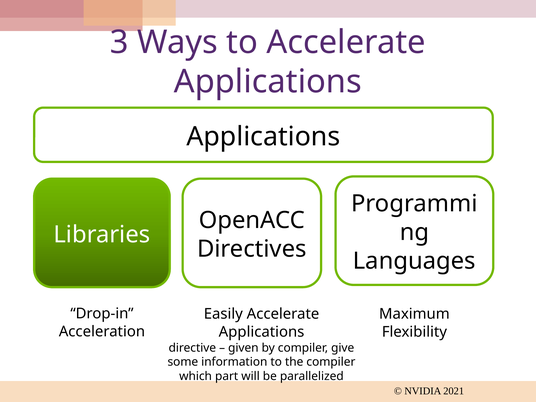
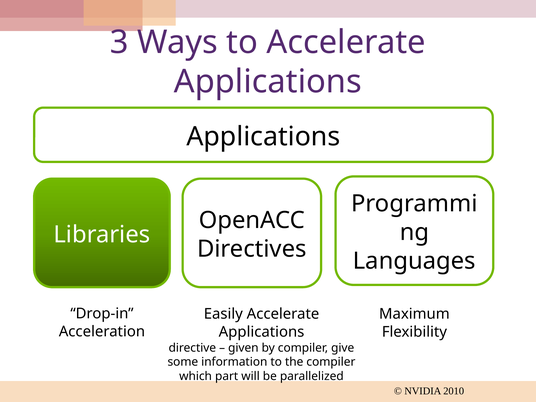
2021: 2021 -> 2010 (454, 391)
